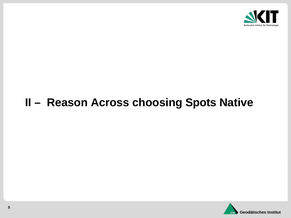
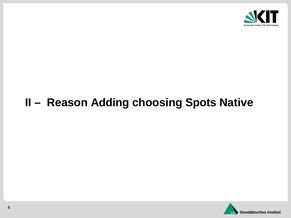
Across: Across -> Adding (110, 103)
